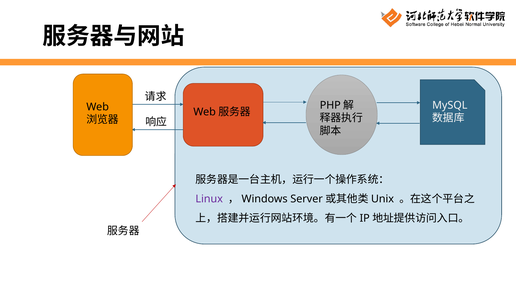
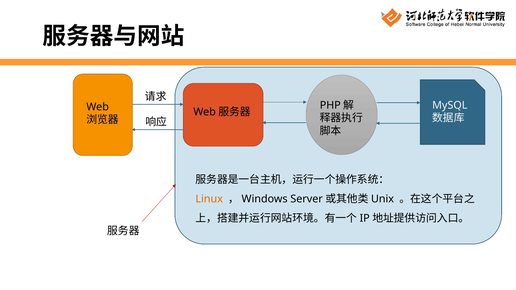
Linux colour: purple -> orange (209, 199)
